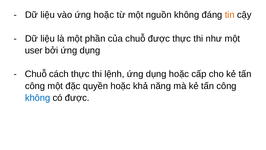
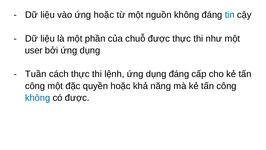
tin colour: orange -> blue (230, 15)
Chuỗ: Chuỗ -> Tuần (36, 74)
dụng hoặc: hoặc -> đáng (179, 74)
